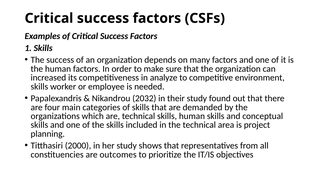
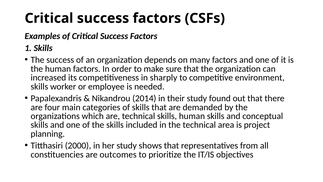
analyze: analyze -> sharply (164, 78)
2032: 2032 -> 2014 (144, 98)
